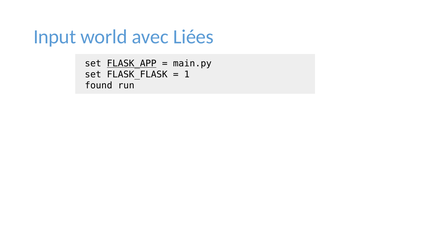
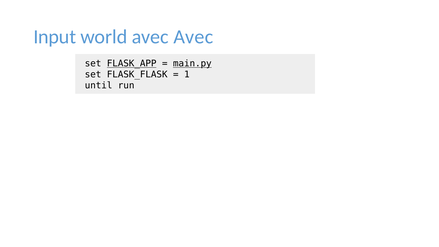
avec Liées: Liées -> Avec (193, 37)
main.py underline: none -> present (192, 64)
found: found -> until (99, 86)
